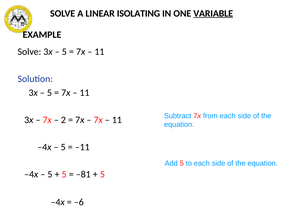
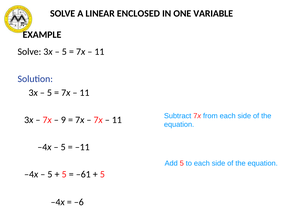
ISOLATING: ISOLATING -> ENCLOSED (138, 13)
VARIABLE underline: present -> none (213, 13)
2: 2 -> 9 (63, 120)
–81: –81 -> –61 (83, 175)
